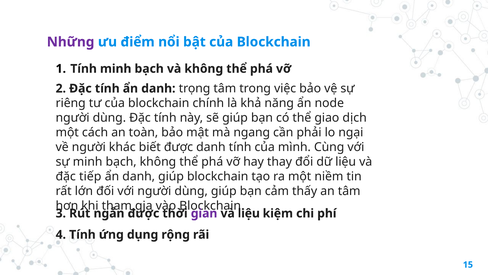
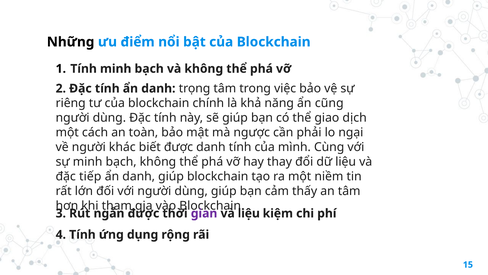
Những colour: purple -> black (71, 42)
node: node -> cũng (329, 103)
ngang: ngang -> ngược (252, 132)
